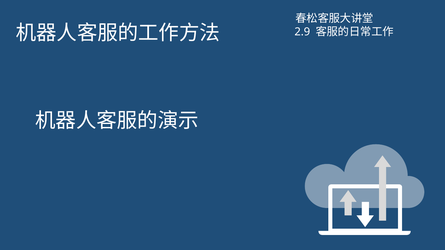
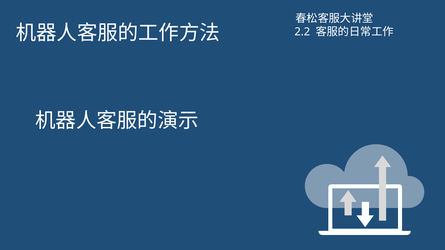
2.9: 2.9 -> 2.2 (302, 32)
